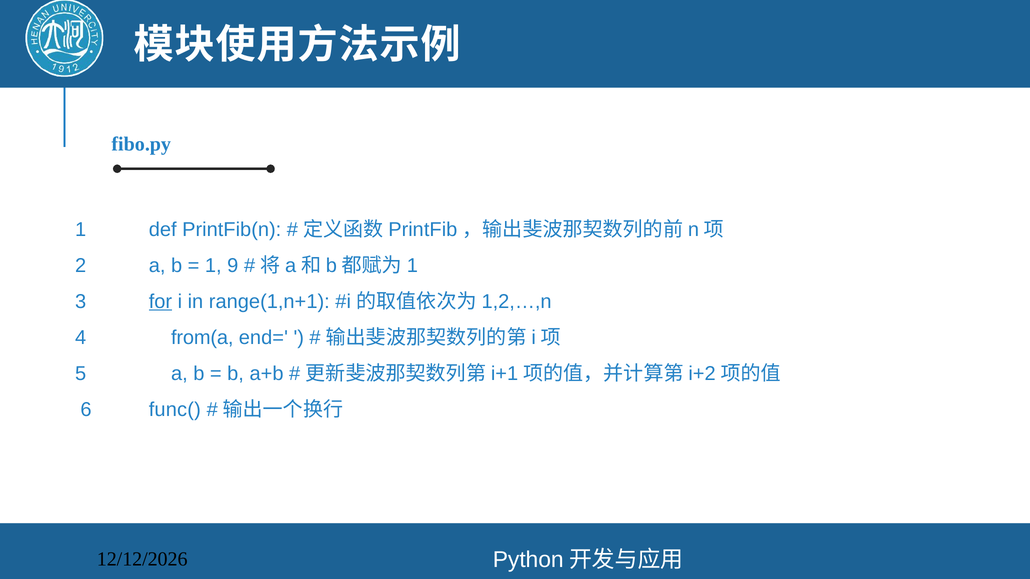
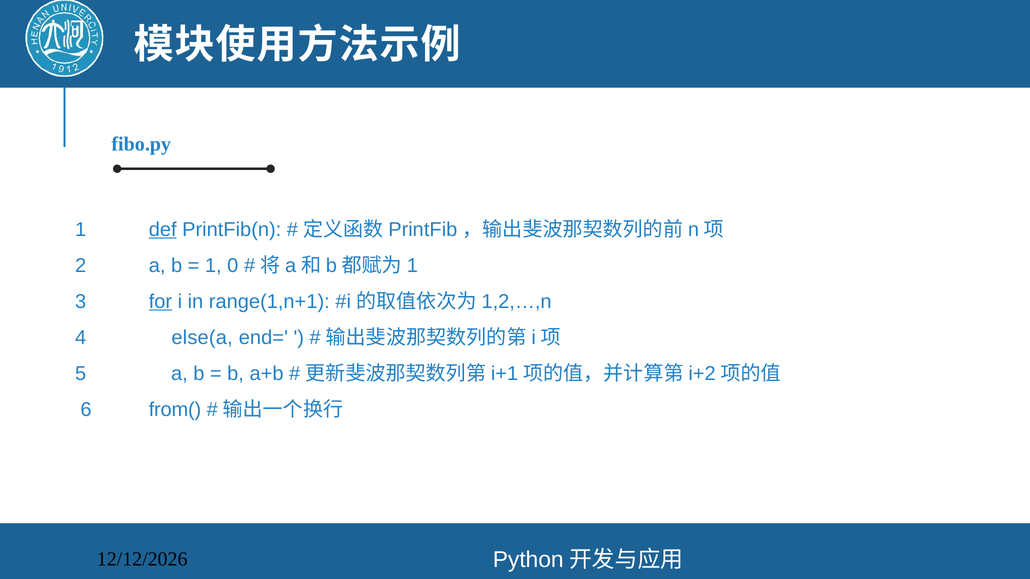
def underline: none -> present (163, 230)
9: 9 -> 0 (233, 266)
from(a: from(a -> else(a (202, 338)
func(: func( -> from( (175, 410)
